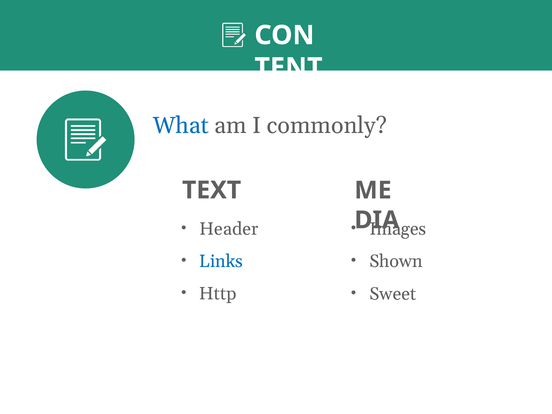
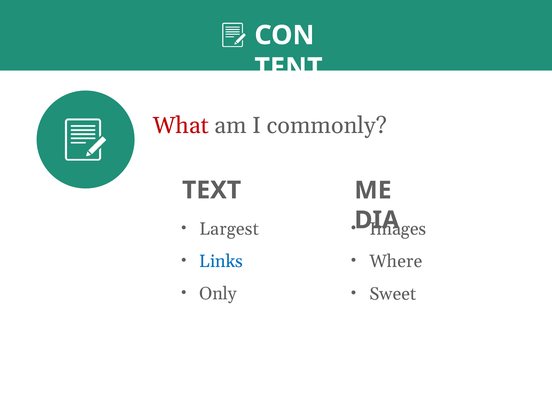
What colour: blue -> red (181, 125)
Header: Header -> Largest (229, 229)
Shown: Shown -> Where (396, 261)
Http: Http -> Only (218, 294)
